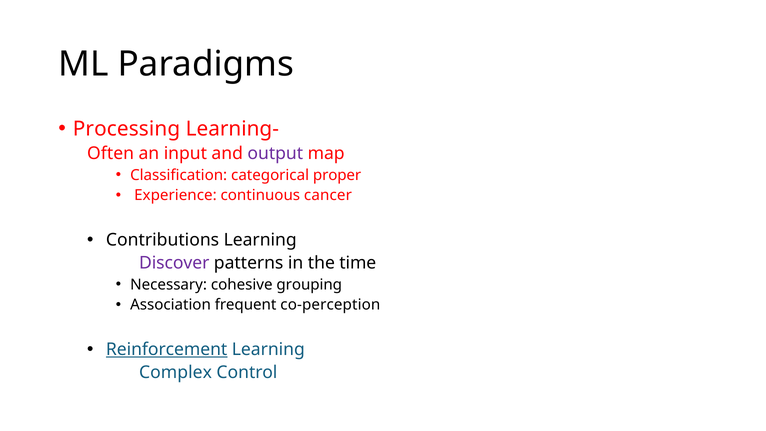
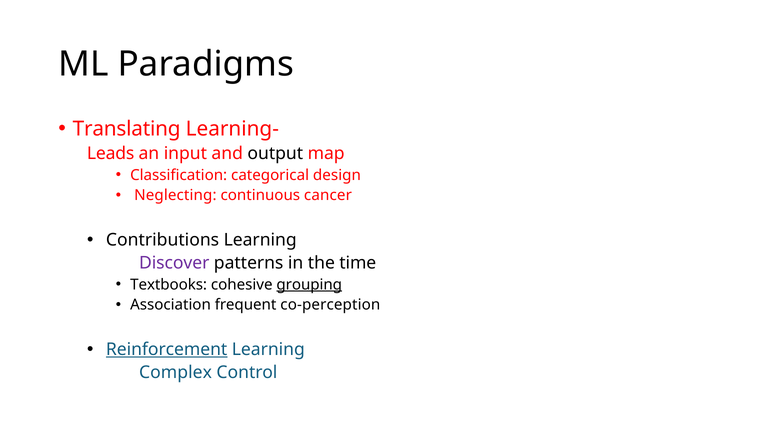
Processing: Processing -> Translating (127, 129)
Often: Often -> Leads (111, 153)
output colour: purple -> black (275, 153)
proper: proper -> design (337, 175)
Experience: Experience -> Neglecting (175, 195)
Necessary: Necessary -> Textbooks (169, 284)
grouping underline: none -> present (309, 284)
